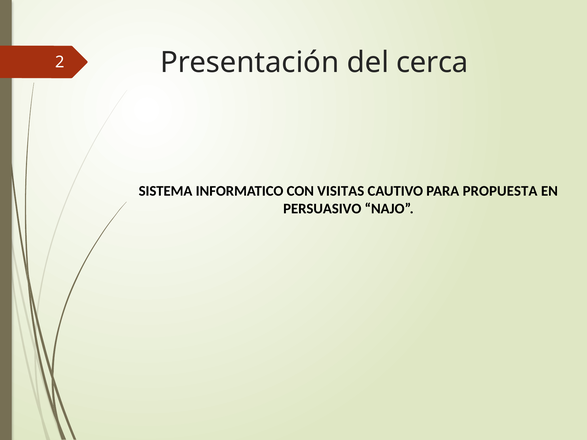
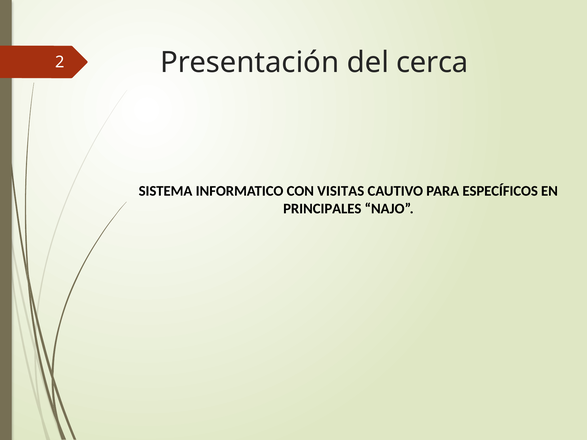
PROPUESTA: PROPUESTA -> ESPECÍFICOS (500, 191)
PERSUASIVO: PERSUASIVO -> PRINCIPALES (322, 209)
